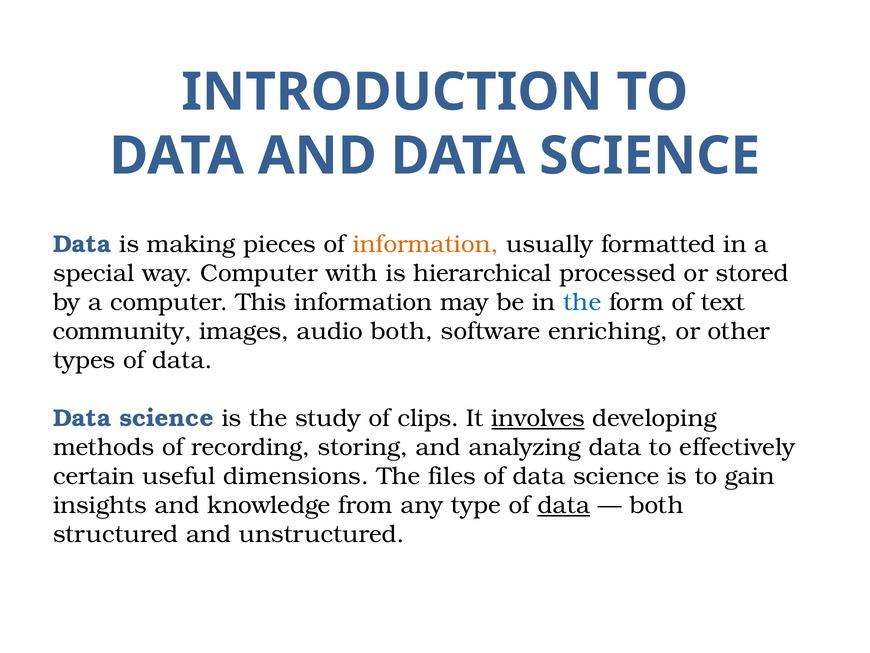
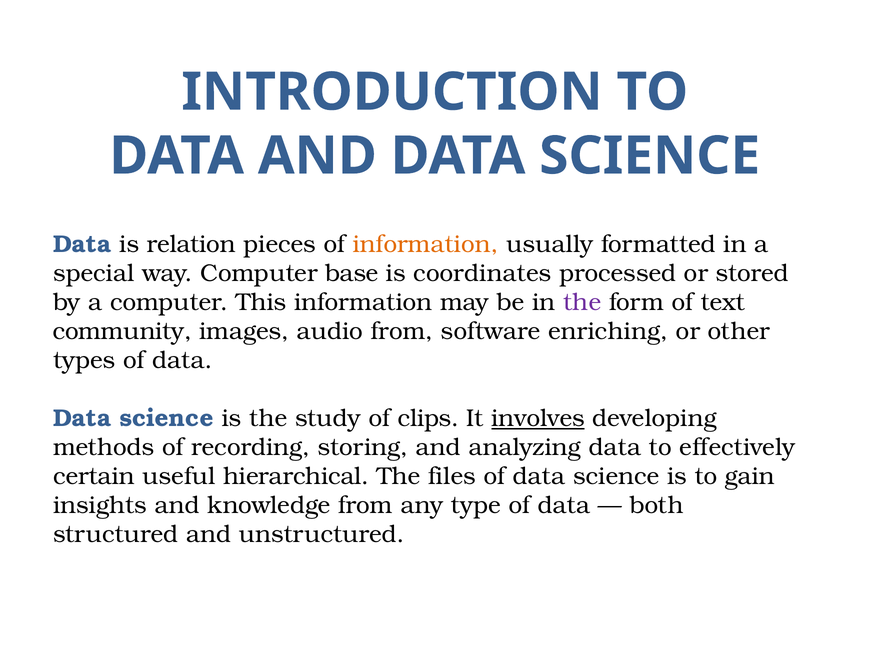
making: making -> relation (191, 244)
with: with -> base (352, 273)
hierarchical: hierarchical -> coordinates (482, 273)
the colour: blue -> purple (582, 302)
audio both: both -> from (402, 331)
dimensions: dimensions -> hierarchical (296, 476)
data underline: present -> none (564, 505)
